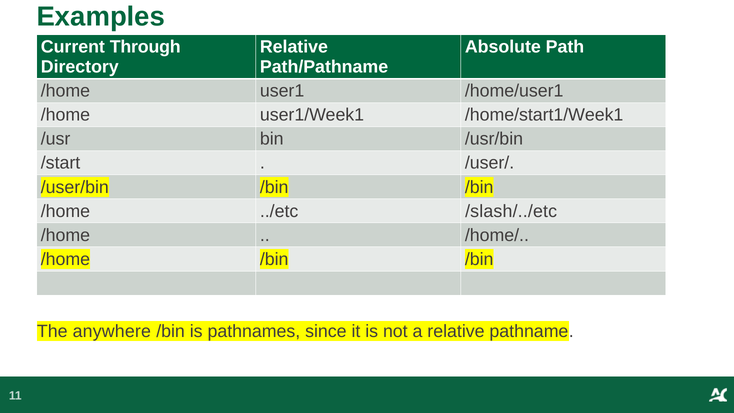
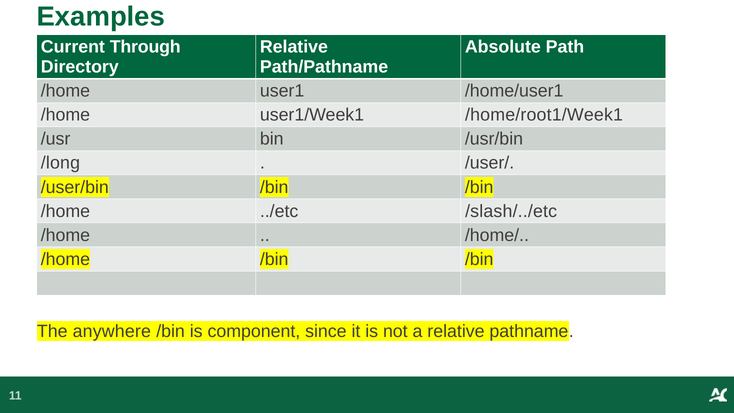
/home/start1/Week1: /home/start1/Week1 -> /home/root1/Week1 (544, 115)
/start: /start -> /long (60, 163)
pathnames: pathnames -> component (254, 331)
